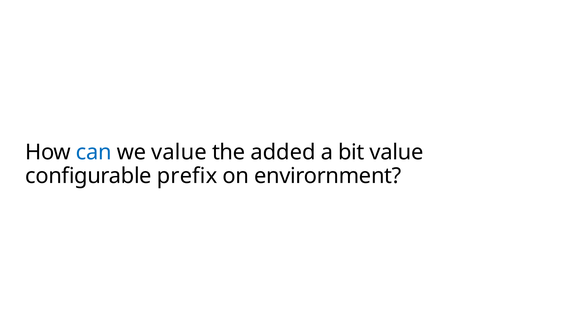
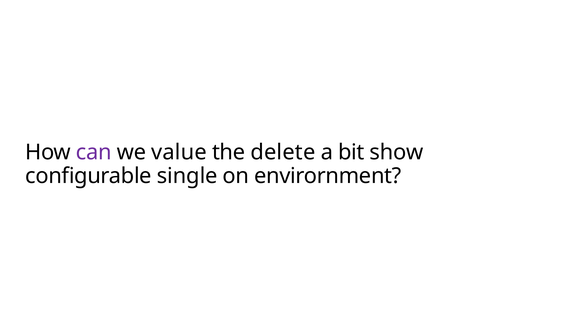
can colour: blue -> purple (94, 152)
added: added -> delete (283, 152)
bit value: value -> show (397, 152)
prefix: prefix -> single (187, 176)
